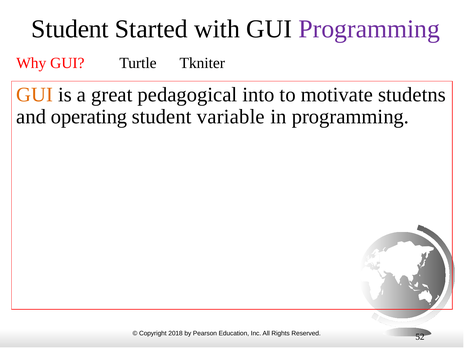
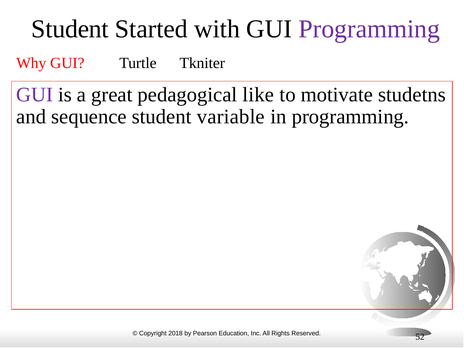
GUI colour: orange -> purple (35, 95)
into: into -> like (258, 95)
operating: operating -> sequence (89, 117)
